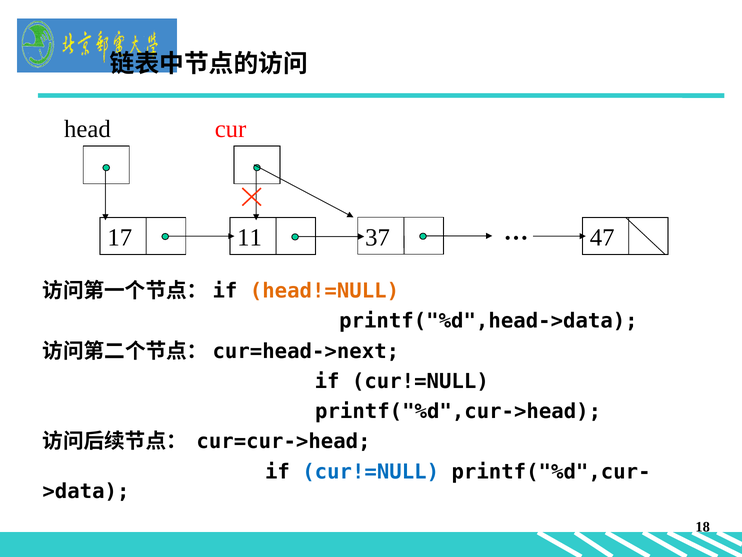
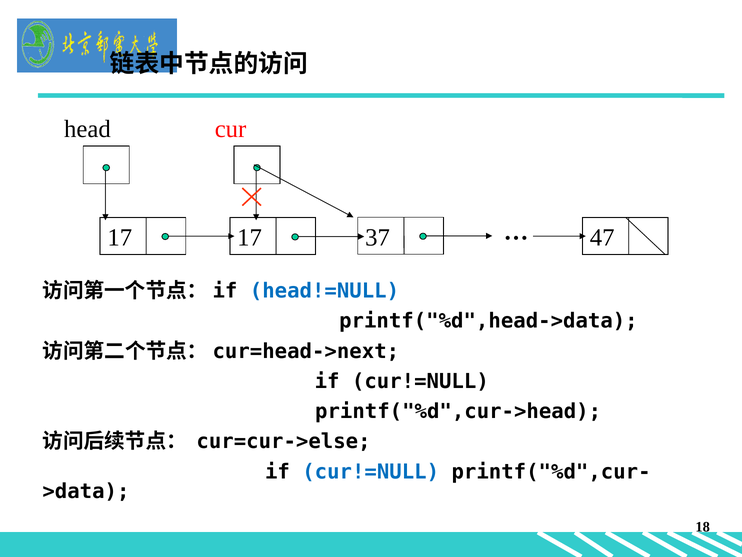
17 11: 11 -> 17 (250, 238)
head!=NULL colour: orange -> blue (324, 291)
cur=cur->head: cur=cur->head -> cur=cur->else (284, 441)
